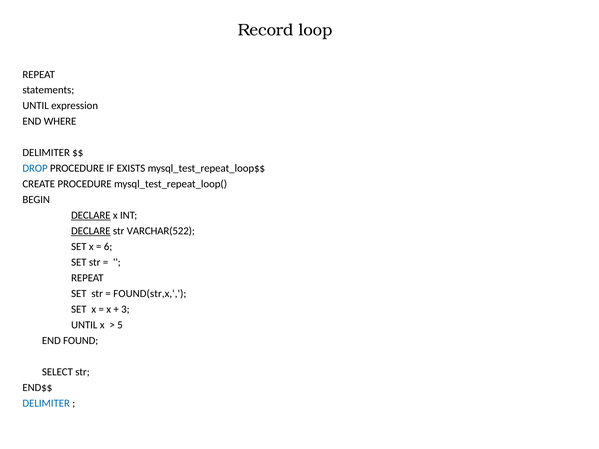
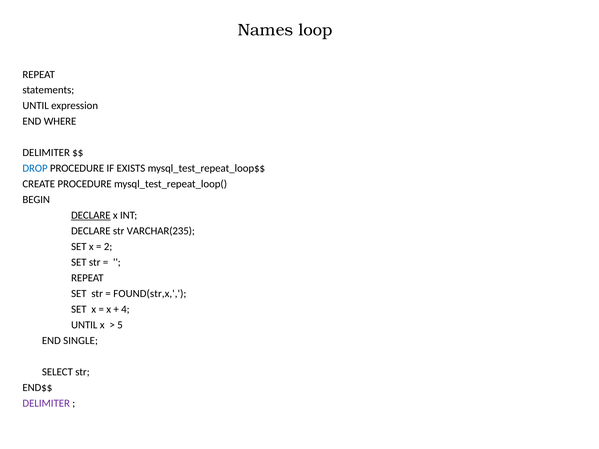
Record: Record -> Names (265, 30)
DECLARE underline: present -> none (91, 231)
VARCHAR(522: VARCHAR(522 -> VARCHAR(235 (161, 231)
6: 6 -> 2 (108, 247)
3: 3 -> 4 (125, 309)
FOUND: FOUND -> SINGLE (81, 341)
DELIMITER colour: blue -> purple (46, 403)
